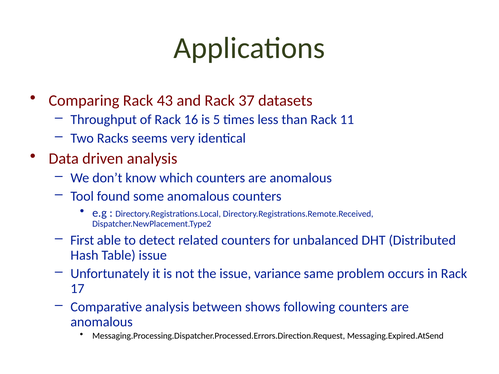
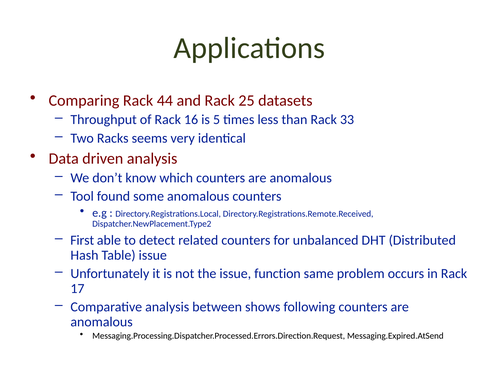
43: 43 -> 44 (165, 100)
37: 37 -> 25 (246, 100)
11: 11 -> 33 (347, 120)
variance: variance -> function (277, 274)
